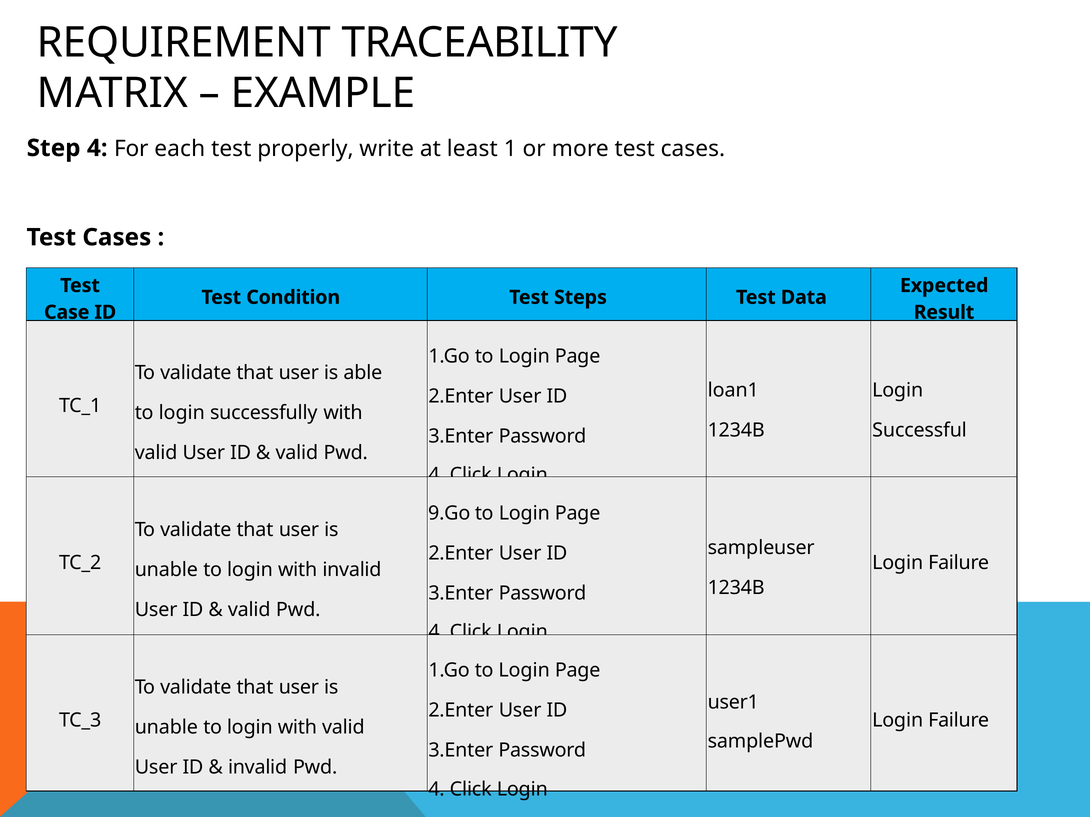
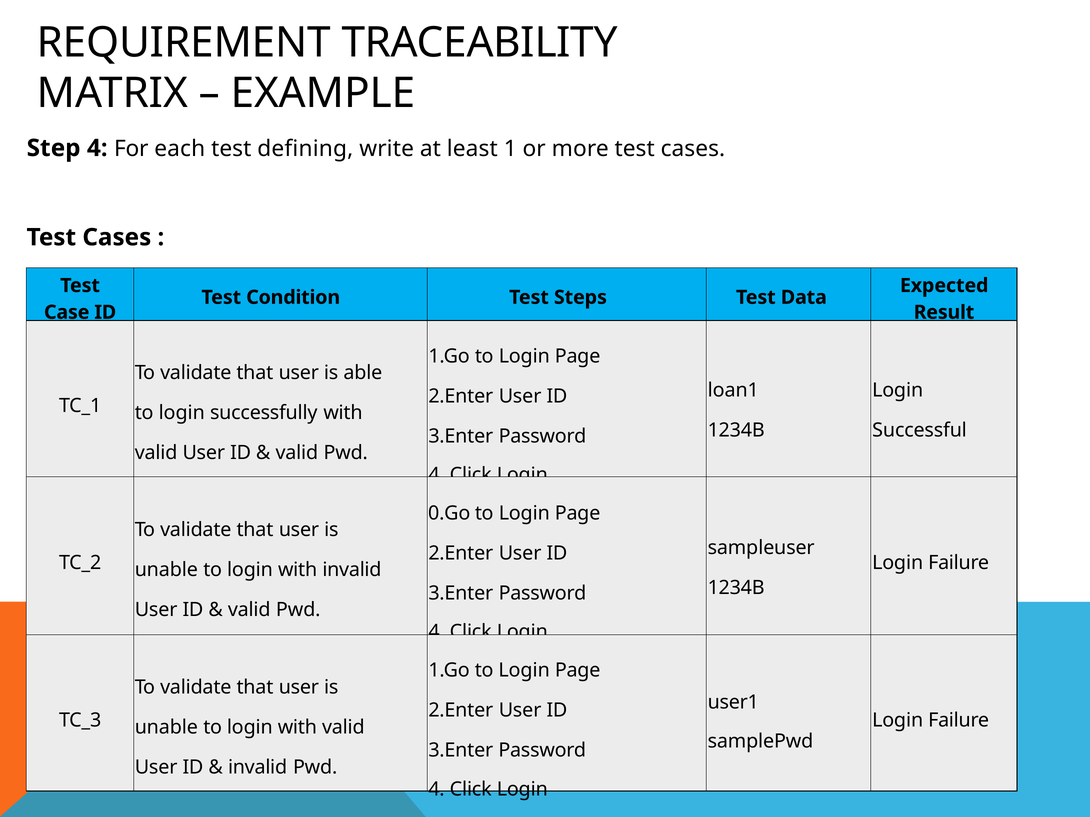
properly: properly -> defining (305, 149)
9.Go: 9.Go -> 0.Go (449, 514)
